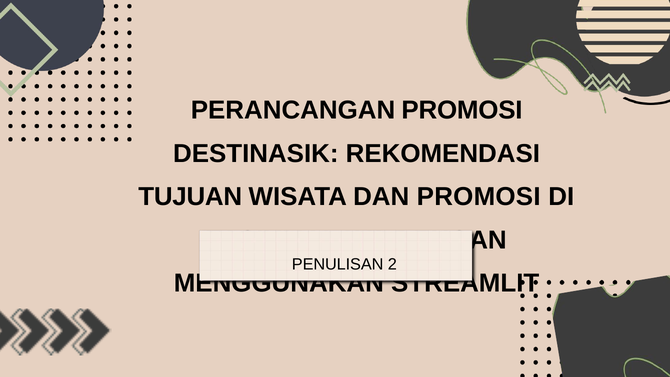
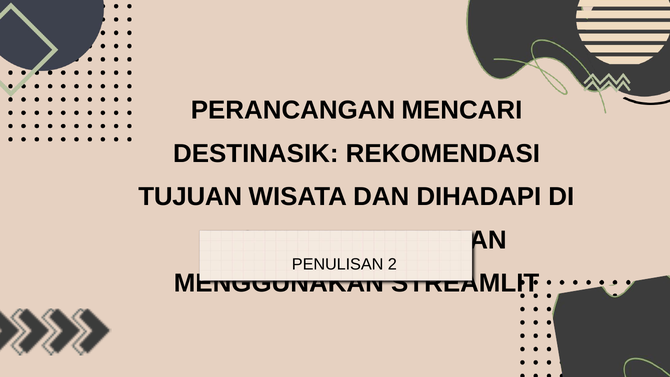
PERANCANGAN PROMOSI: PROMOSI -> MENCARI (462, 110)
DAN PROMOSI: PROMOSI -> DIHADAPI (479, 197)
